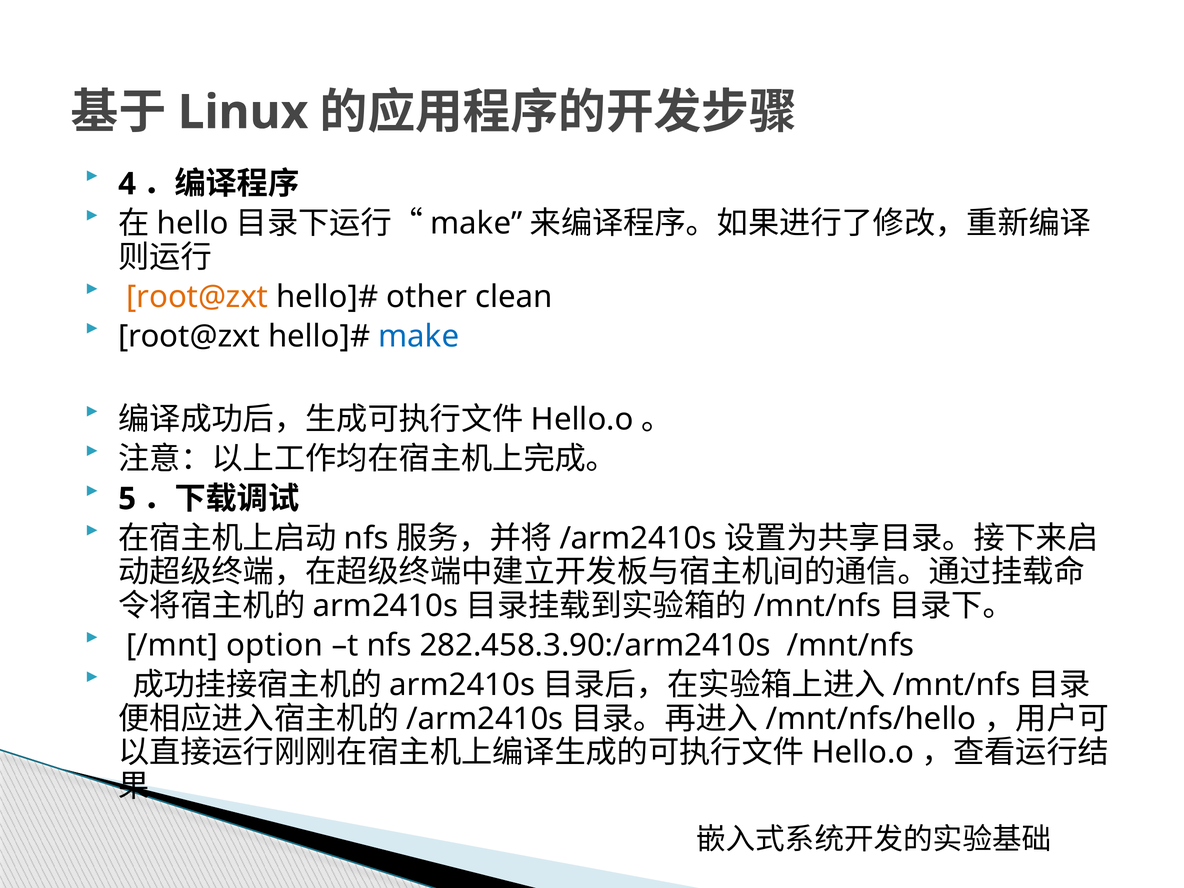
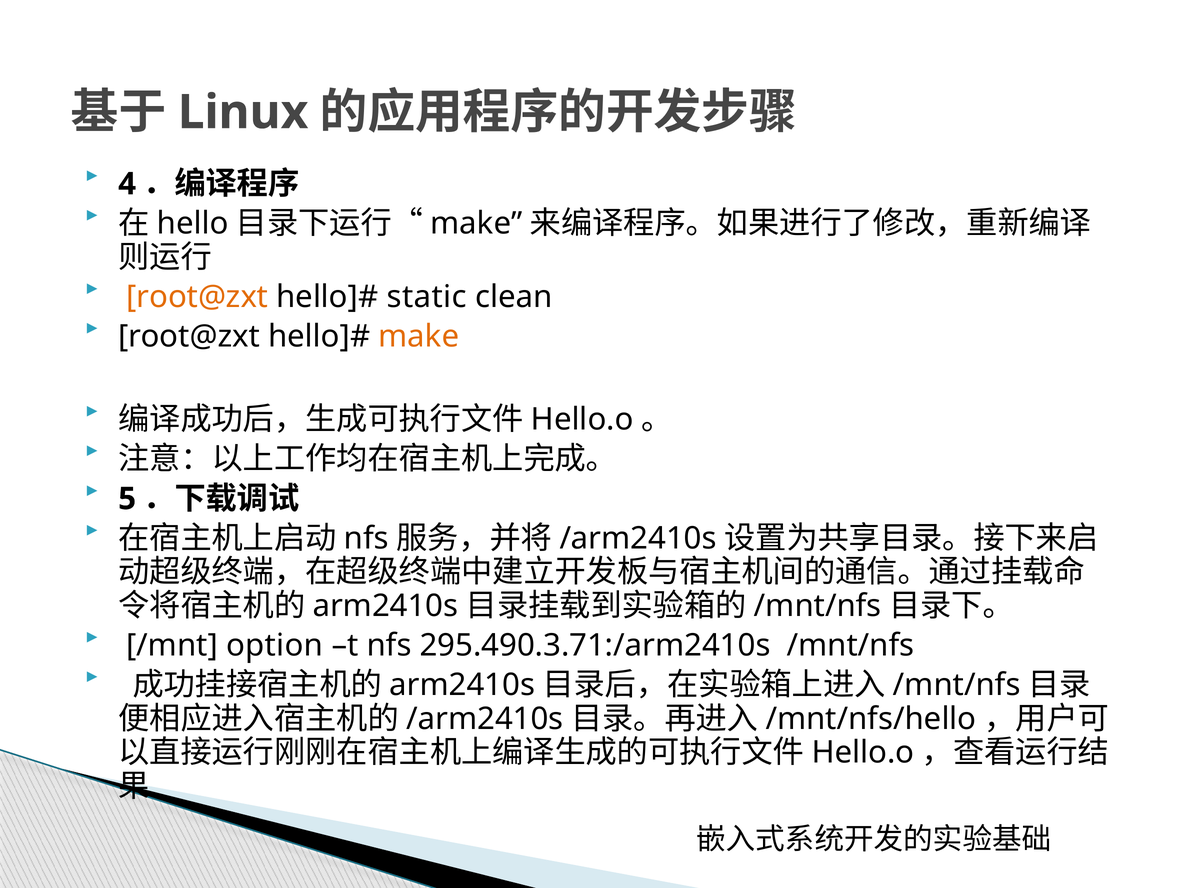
other: other -> static (427, 297)
make colour: blue -> orange (419, 337)
282.458.3.90:/arm2410s: 282.458.3.90:/arm2410s -> 295.490.3.71:/arm2410s (595, 646)
